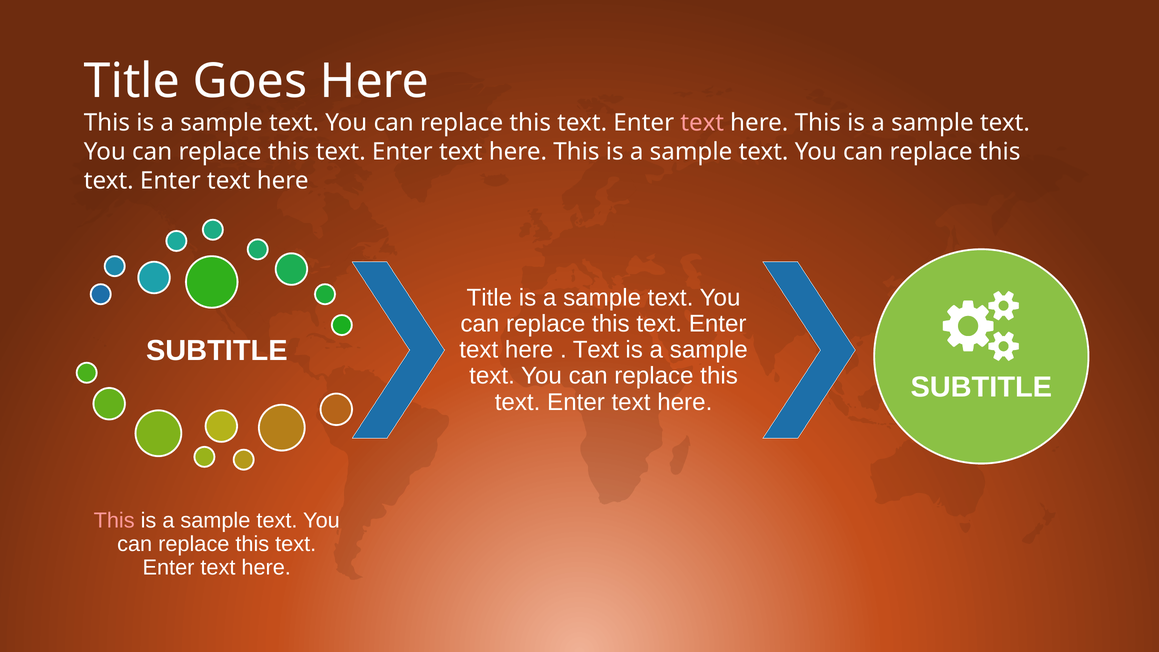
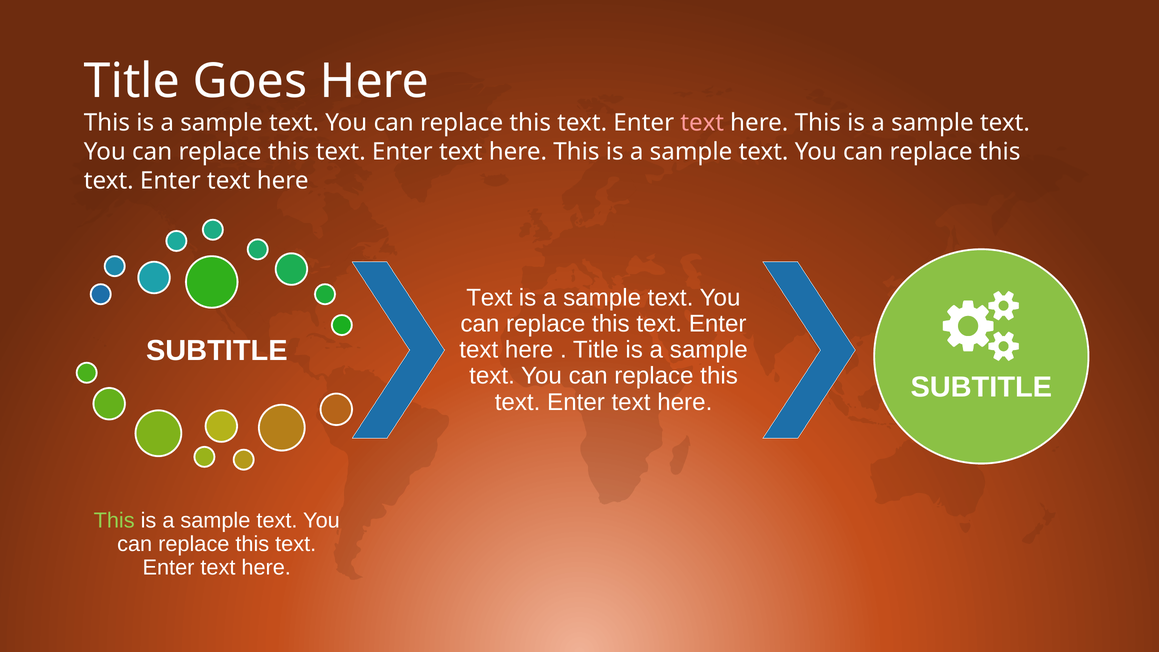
Title: Title -> Text (489, 298)
Text: Text -> Title (596, 350)
This colour: pink -> light green (114, 520)
